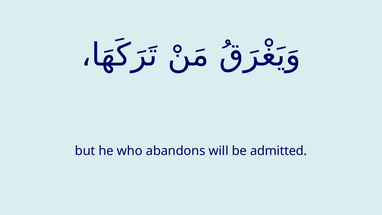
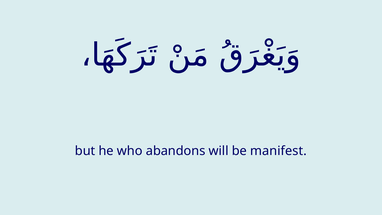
admitted: admitted -> manifest (278, 151)
